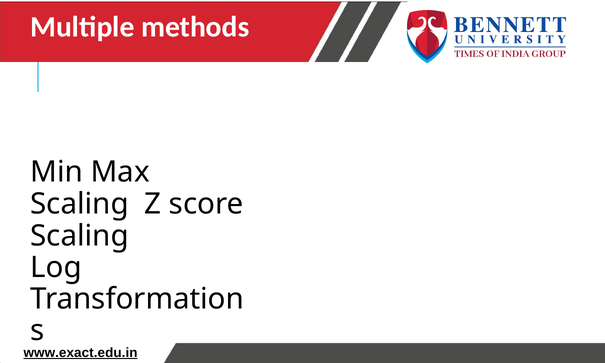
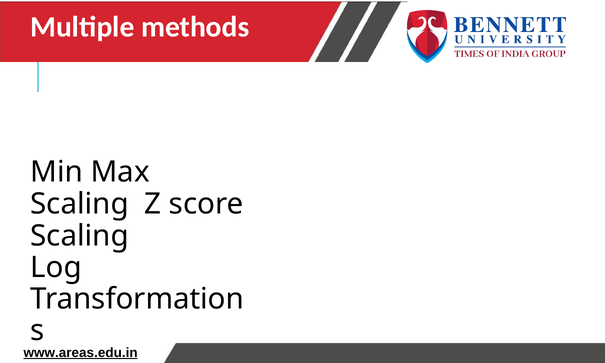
www.exact.edu.in: www.exact.edu.in -> www.areas.edu.in (81, 353)
